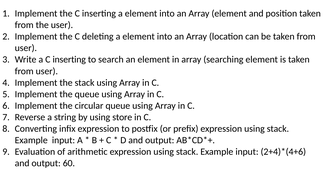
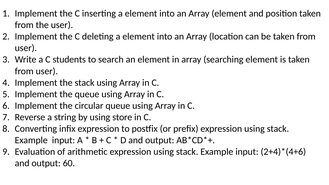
a C inserting: inserting -> students (69, 60)
